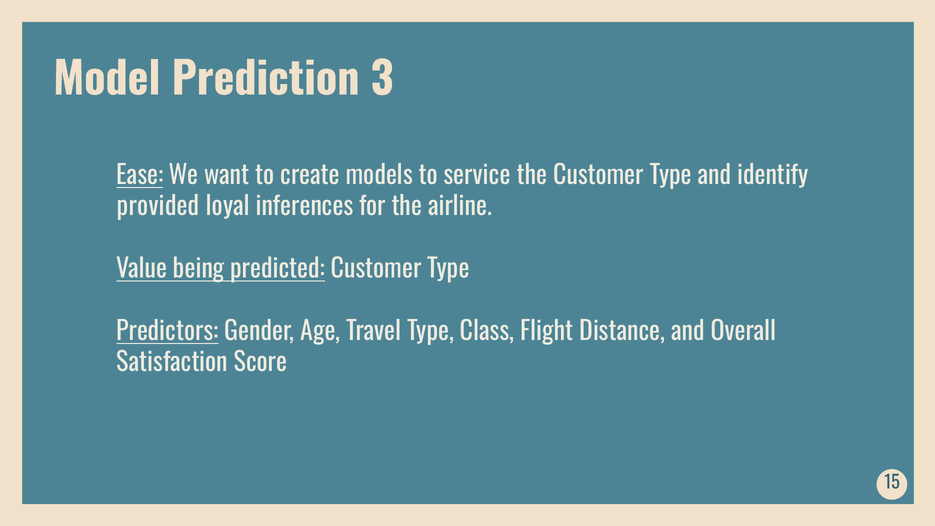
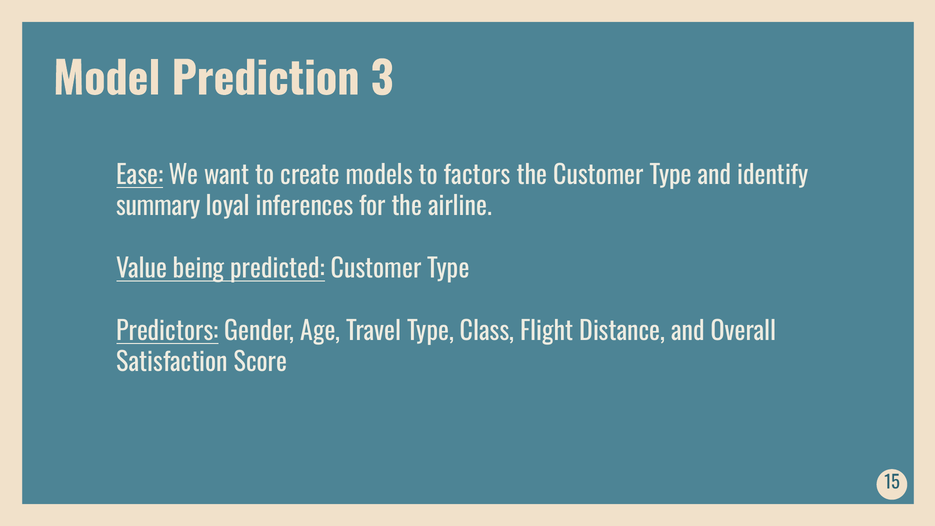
service: service -> factors (477, 176)
provided: provided -> summary (158, 207)
